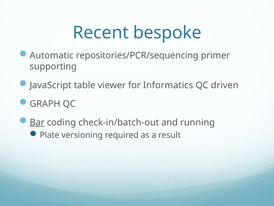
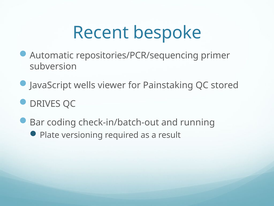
supporting: supporting -> subversion (53, 66)
table: table -> wells (85, 85)
Informatics: Informatics -> Painstaking (168, 85)
driven: driven -> stored (225, 85)
GRAPH: GRAPH -> DRIVES (45, 104)
Bar underline: present -> none (37, 122)
